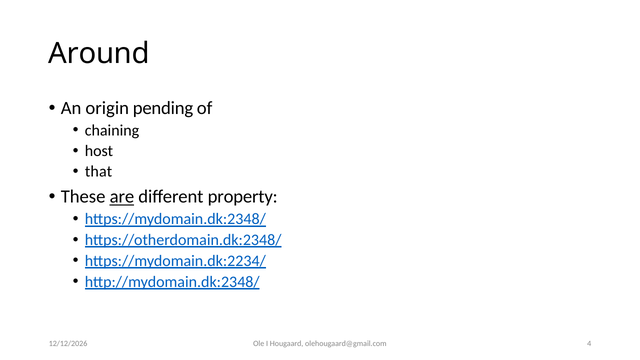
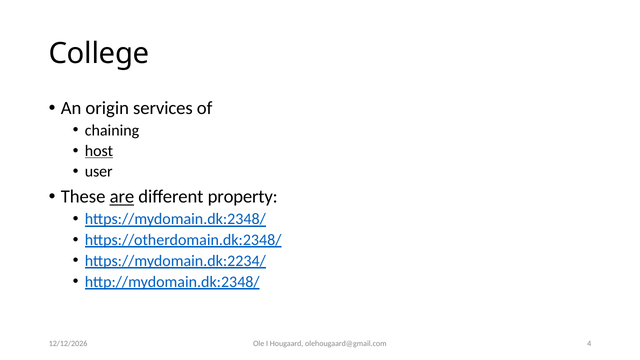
Around: Around -> College (99, 54)
pending: pending -> services (163, 108)
host underline: none -> present (99, 151)
that: that -> user (99, 171)
